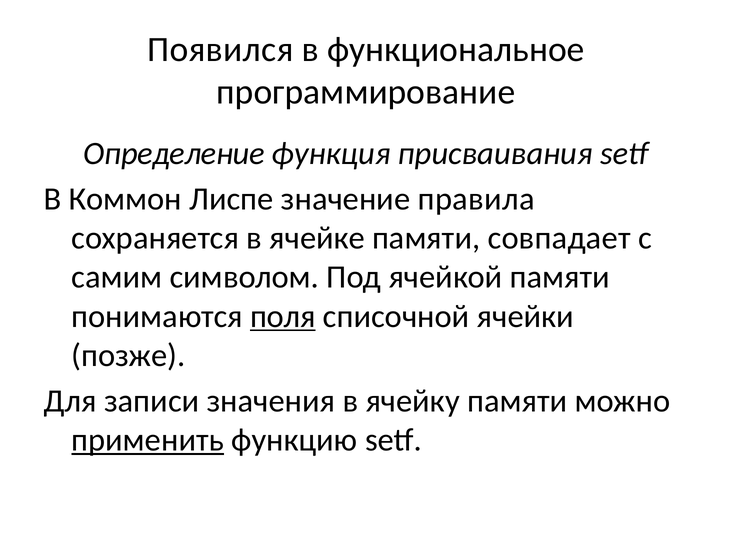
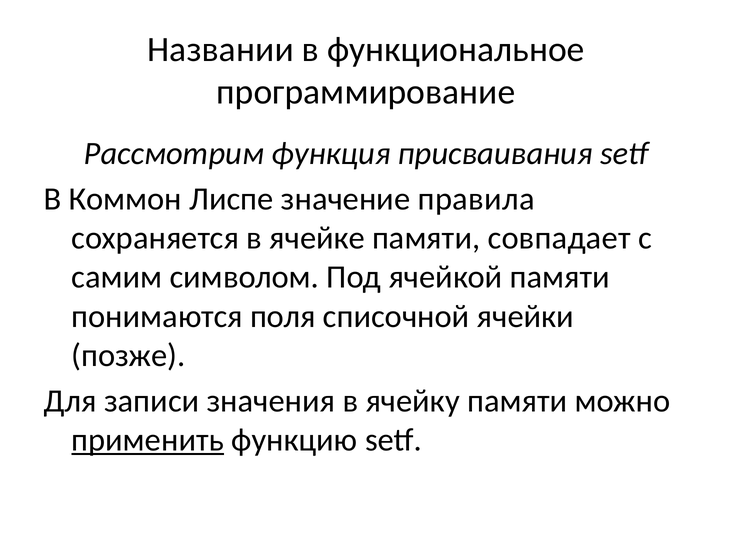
Появился: Появился -> Названии (220, 49)
Определение: Определение -> Рассмотрим (174, 154)
поля underline: present -> none (283, 316)
